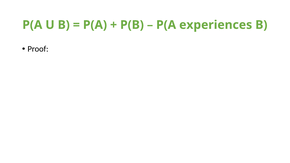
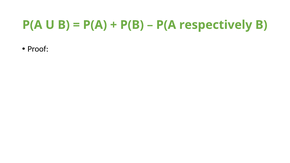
experiences: experiences -> respectively (216, 25)
